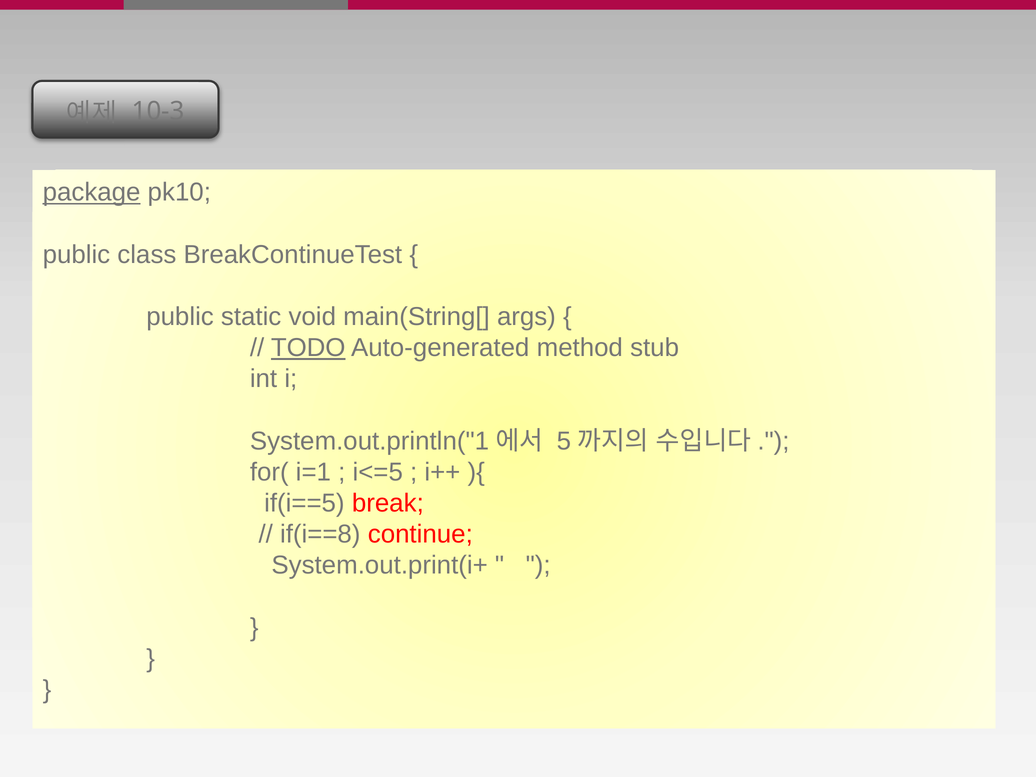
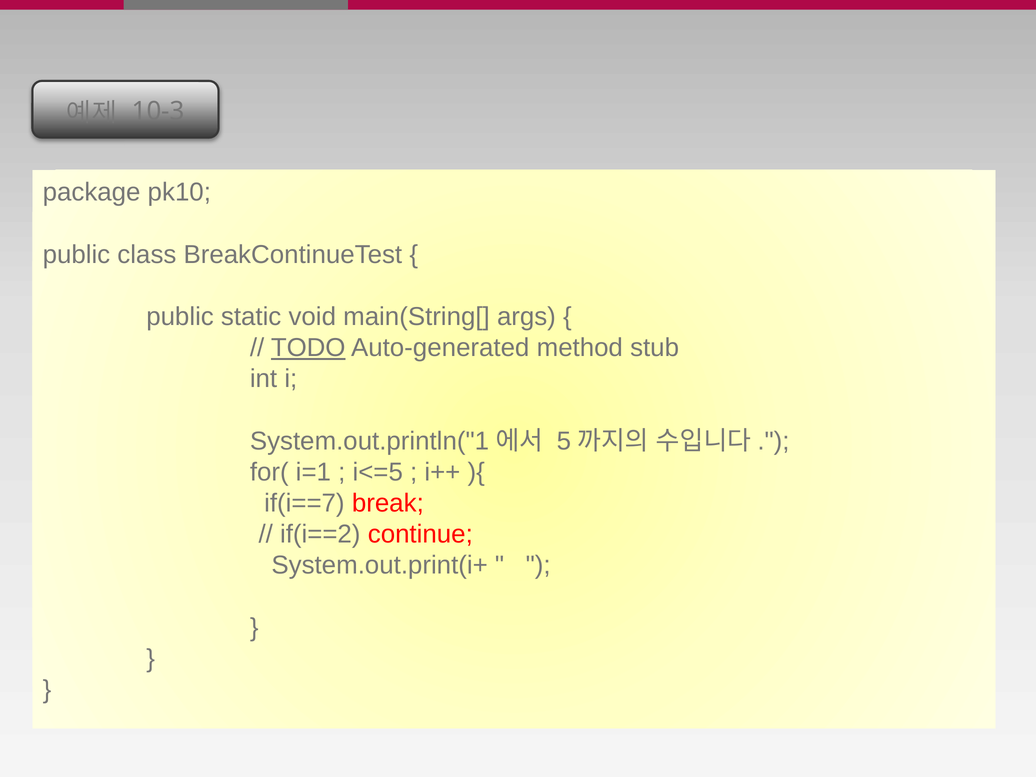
package underline: present -> none (92, 192)
if(i==5: if(i==5 -> if(i==7 (304, 503)
if(i==8: if(i==8 -> if(i==2 (320, 534)
